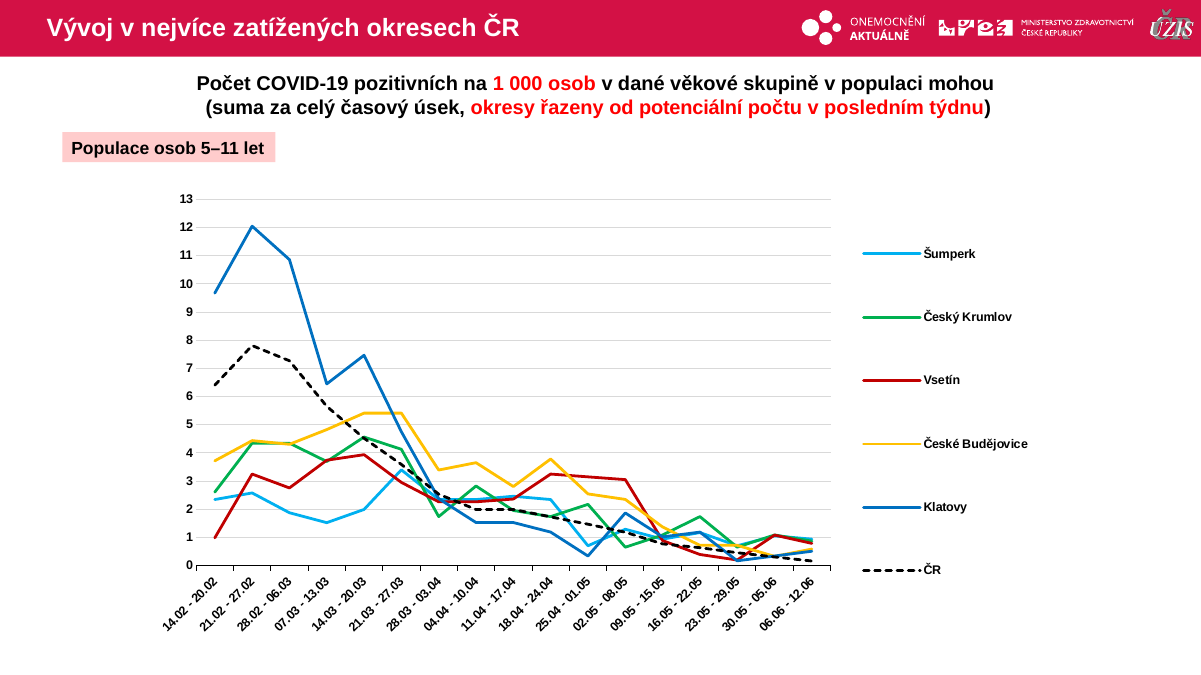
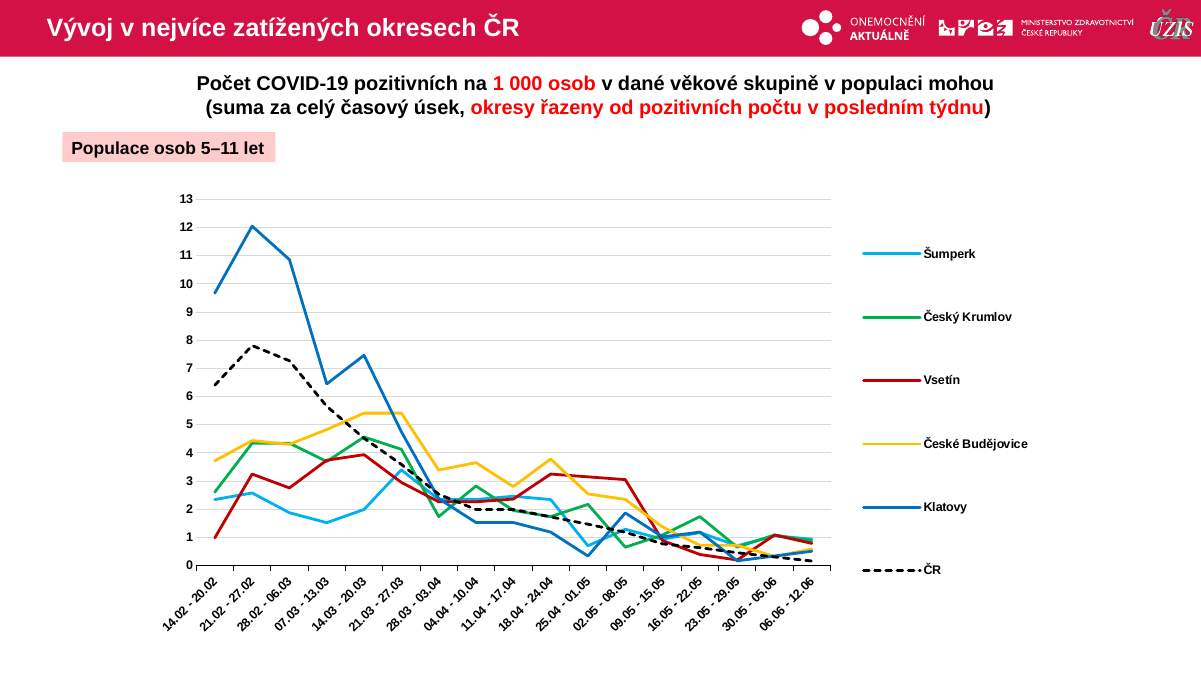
od potenciální: potenciální -> pozitivních (691, 108)
